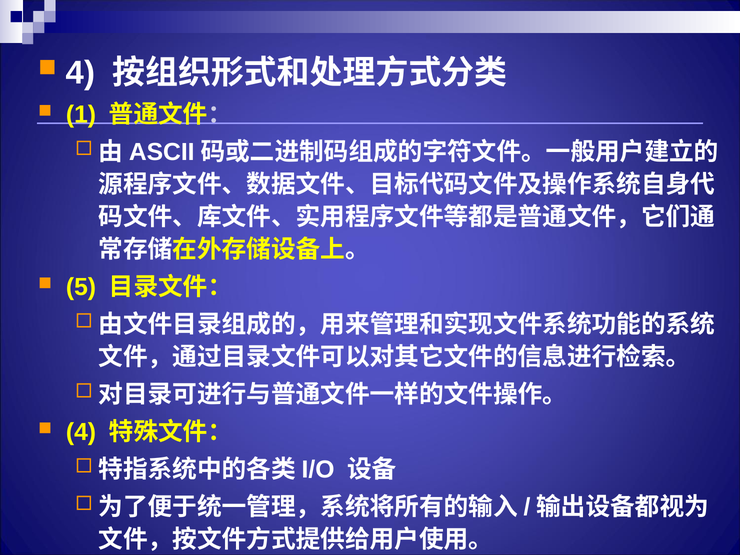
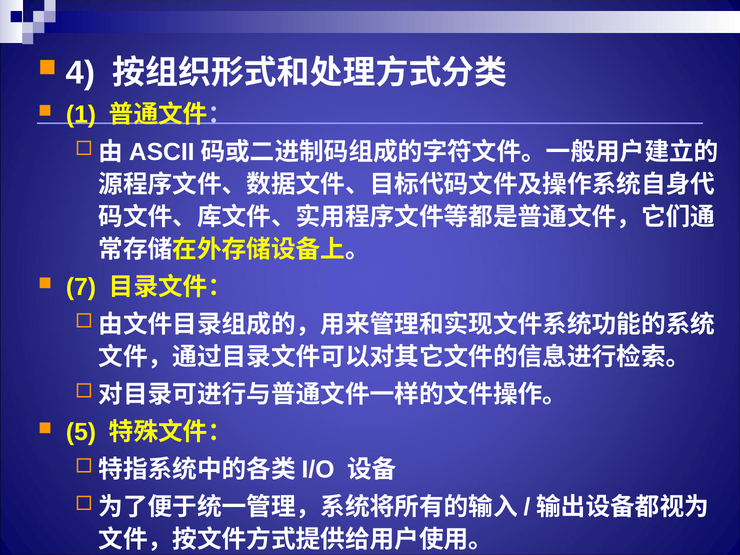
5: 5 -> 7 (81, 287)
4: 4 -> 5 (81, 432)
